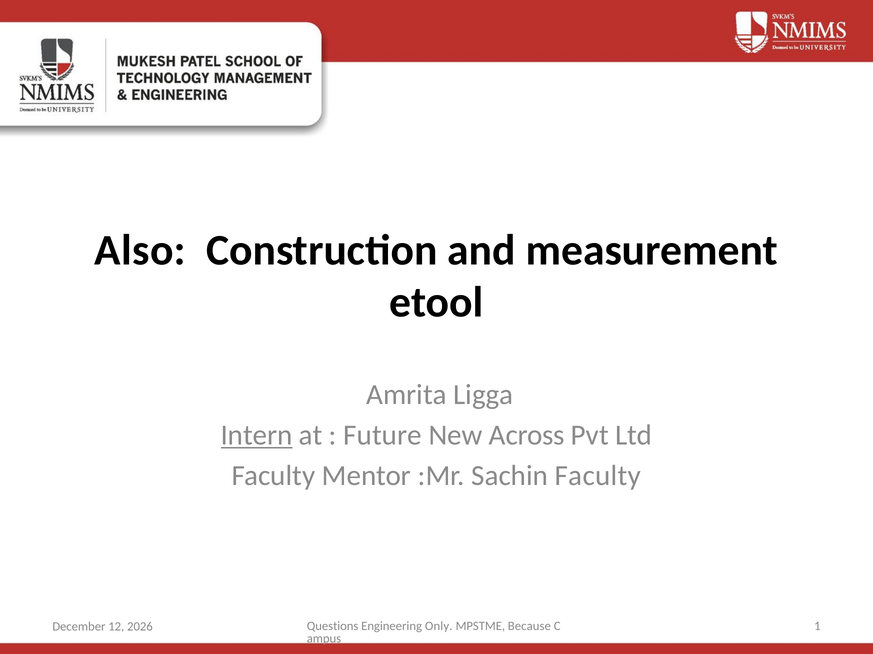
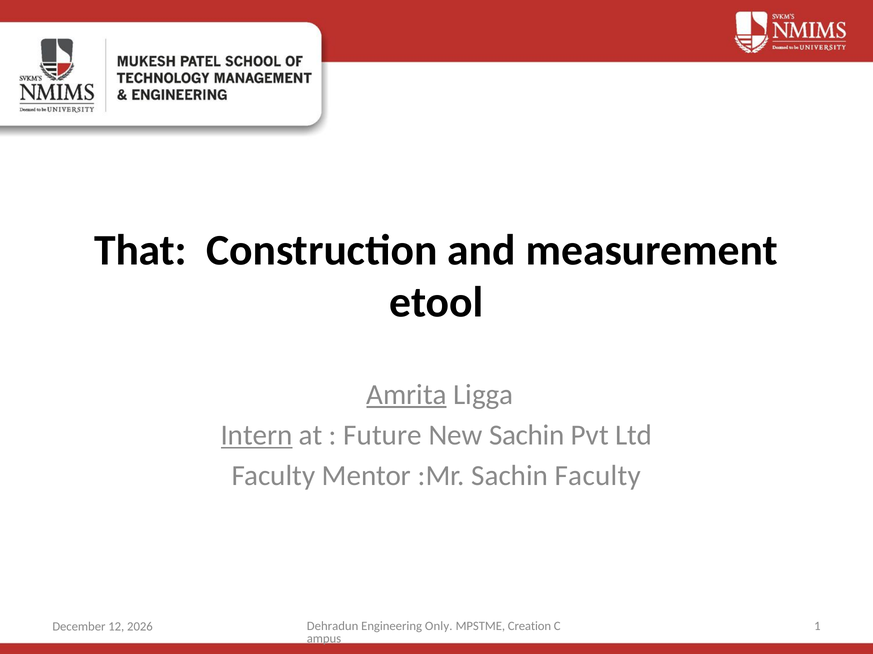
Also: Also -> That (141, 250)
Amrita underline: none -> present (407, 395)
New Across: Across -> Sachin (527, 436)
Questions: Questions -> Dehradun (333, 627)
Because: Because -> Creation (529, 627)
